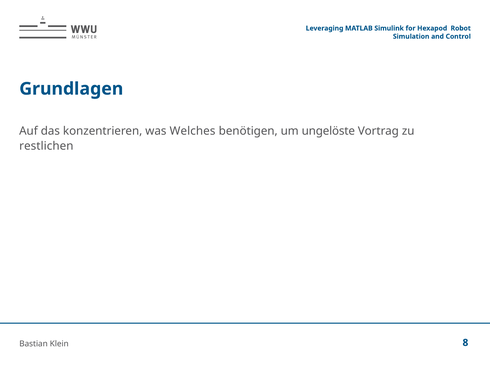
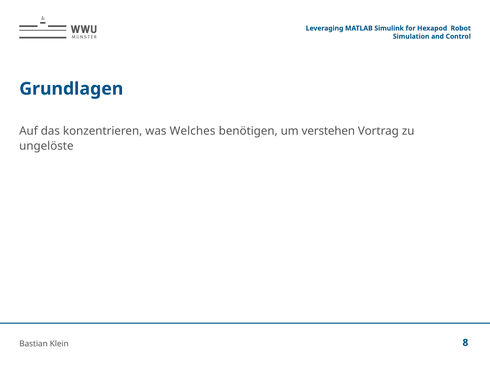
ungelöste: ungelöste -> verstehen (328, 131)
restlichen: restlichen -> ungelöste (46, 146)
